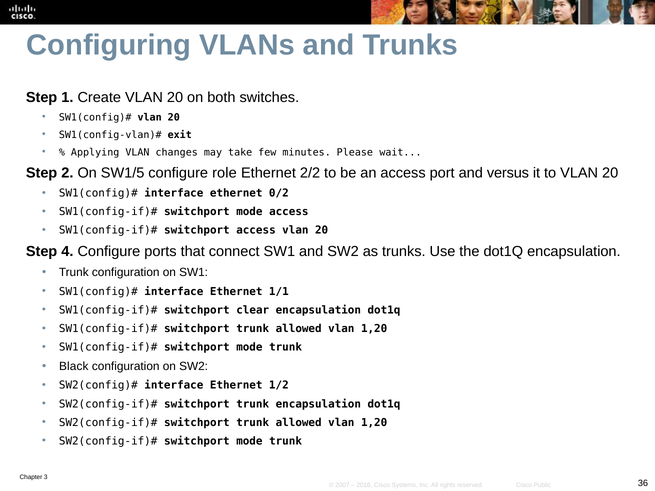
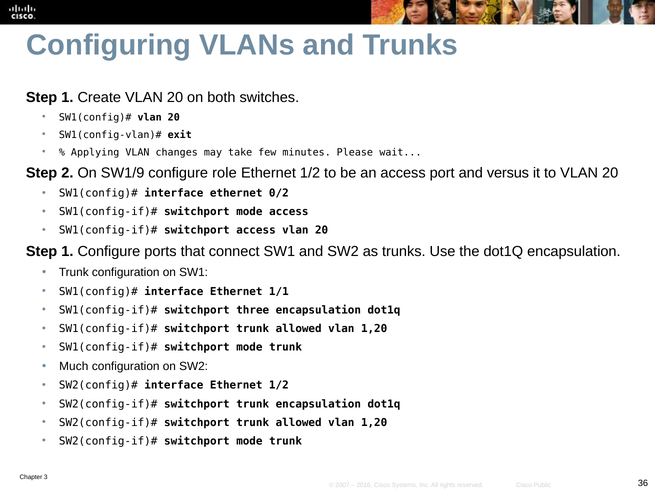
SW1/5: SW1/5 -> SW1/9 (123, 173)
2/2: 2/2 -> 1/2 (310, 173)
4: 4 -> 1 (67, 251)
clear: clear -> three (253, 310)
Black: Black -> Much (74, 367)
